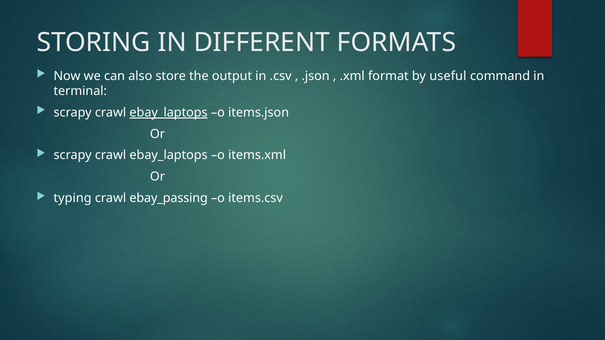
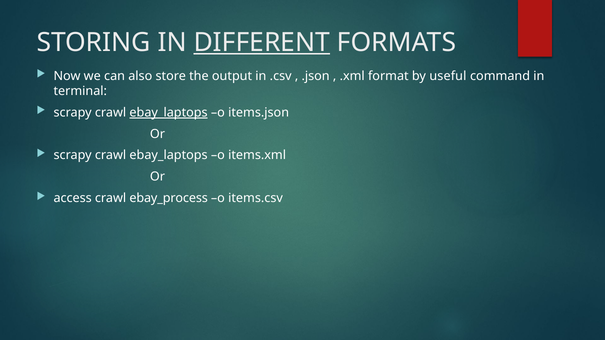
DIFFERENT underline: none -> present (262, 42)
typing: typing -> access (73, 198)
ebay_passing: ebay_passing -> ebay_process (169, 198)
